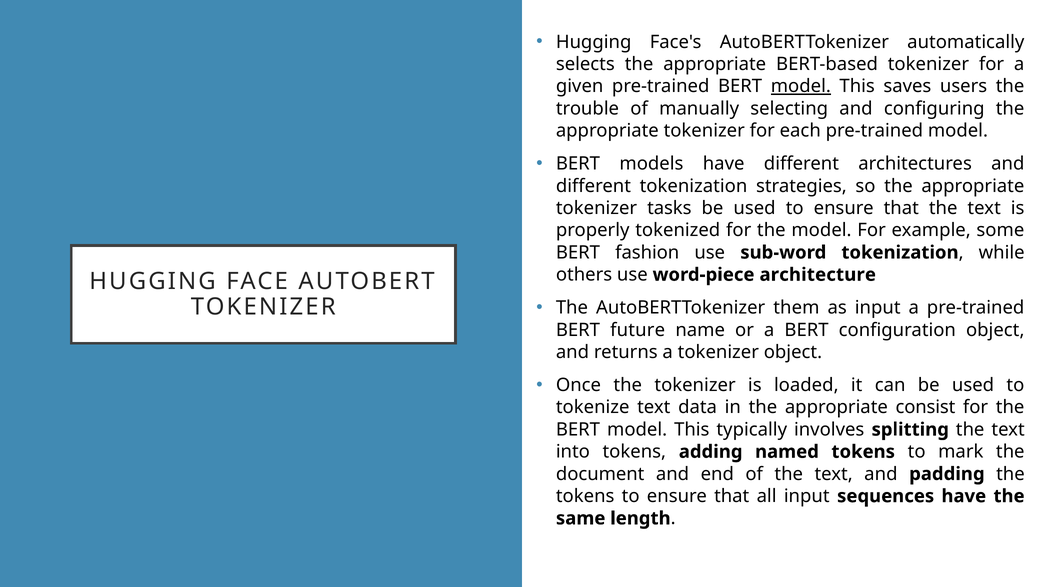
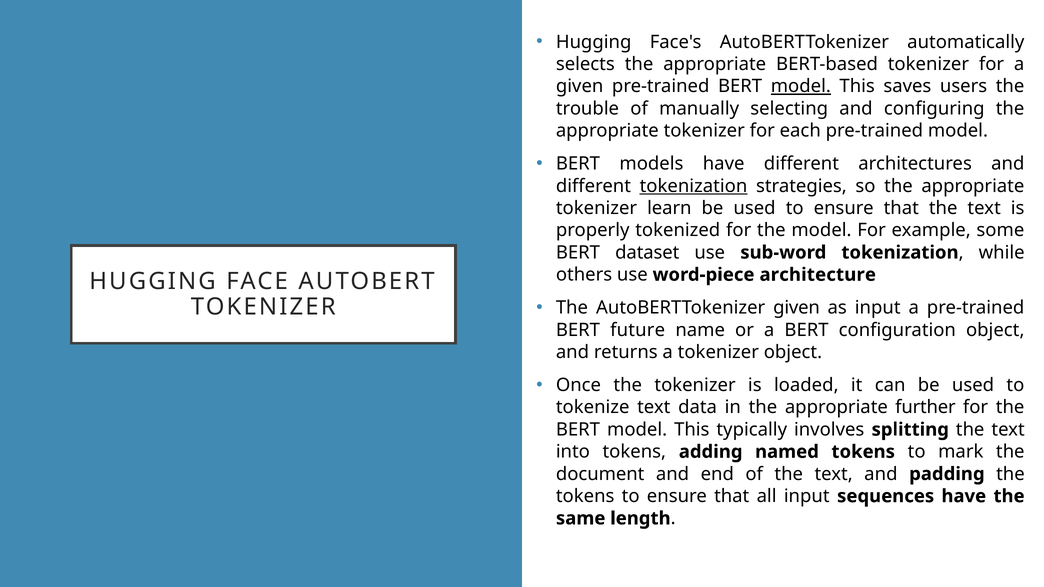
tokenization underline: none -> present (693, 186)
tasks: tasks -> learn (669, 208)
fashion: fashion -> dataset (647, 253)
AutoBERTTokenizer them: them -> given (797, 308)
consist: consist -> further (925, 408)
